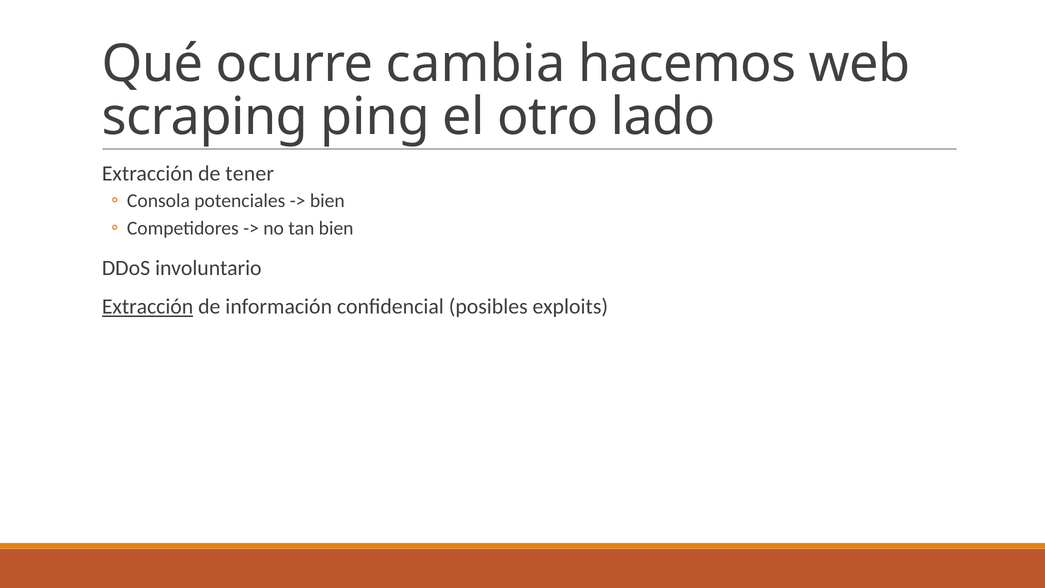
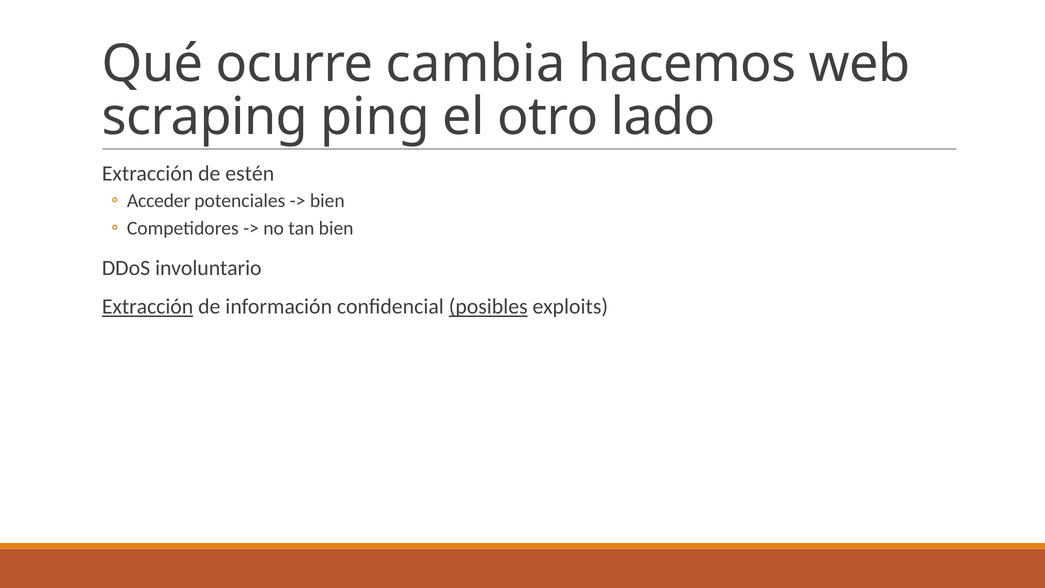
tener: tener -> estén (250, 174)
Consola: Consola -> Acceder (159, 200)
posibles underline: none -> present (488, 307)
